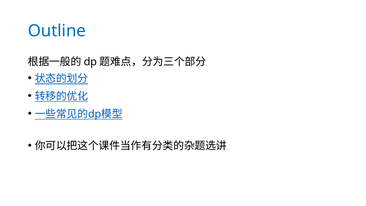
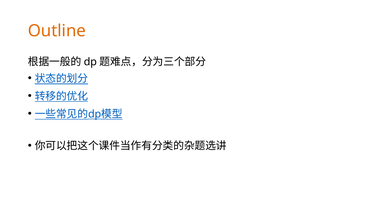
Outline colour: blue -> orange (57, 31)
